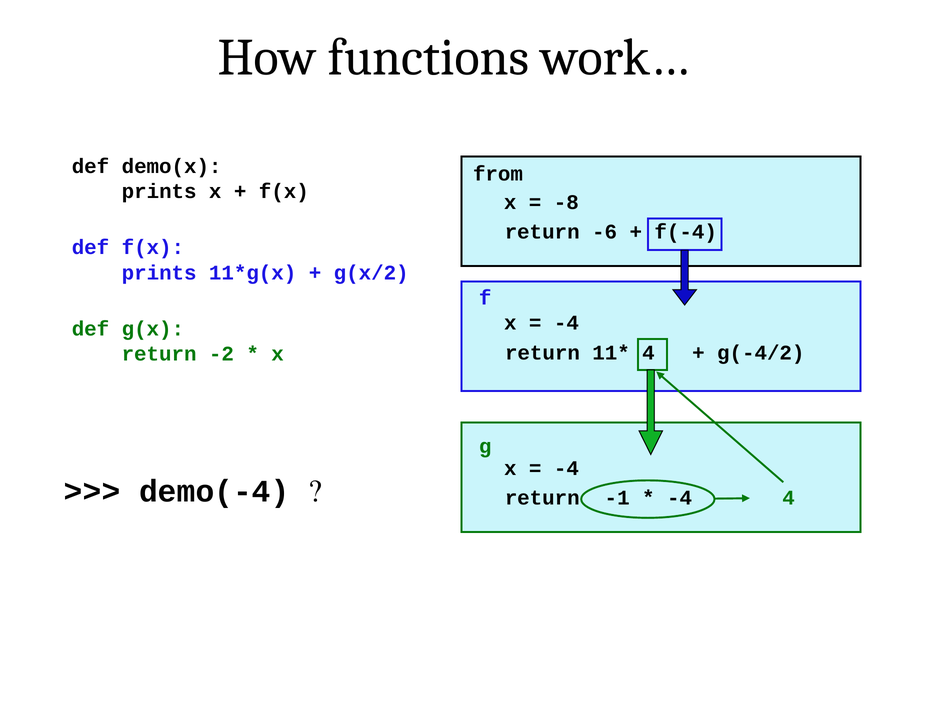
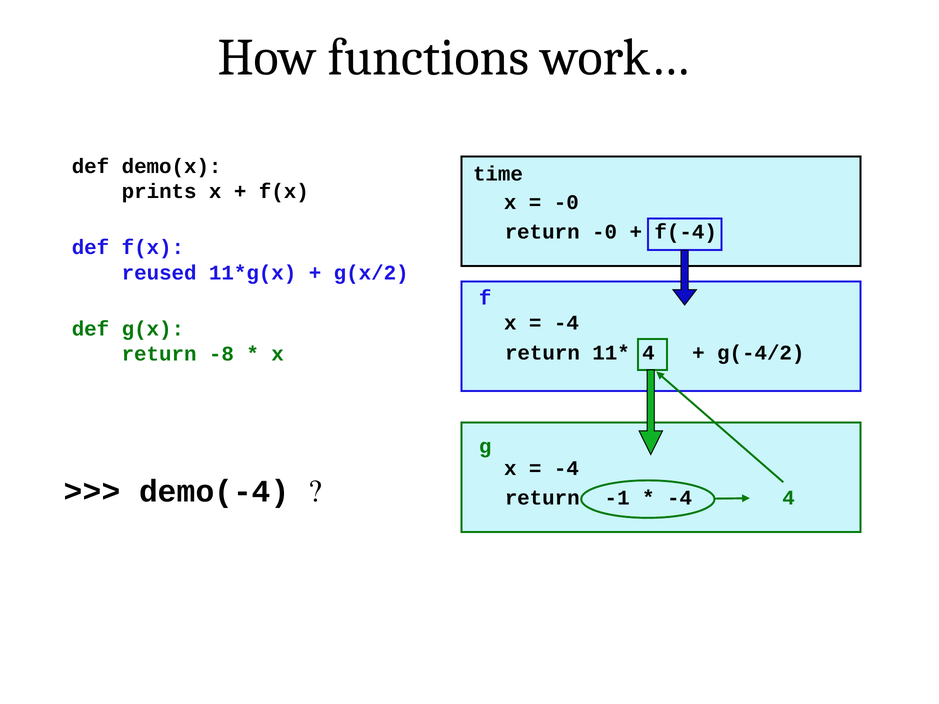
from: from -> time (498, 174)
-8: -8 -> -0 (566, 203)
return -6: -6 -> -0 (605, 232)
prints: prints -> reused (159, 273)
-2: -2 -> -8 (221, 354)
